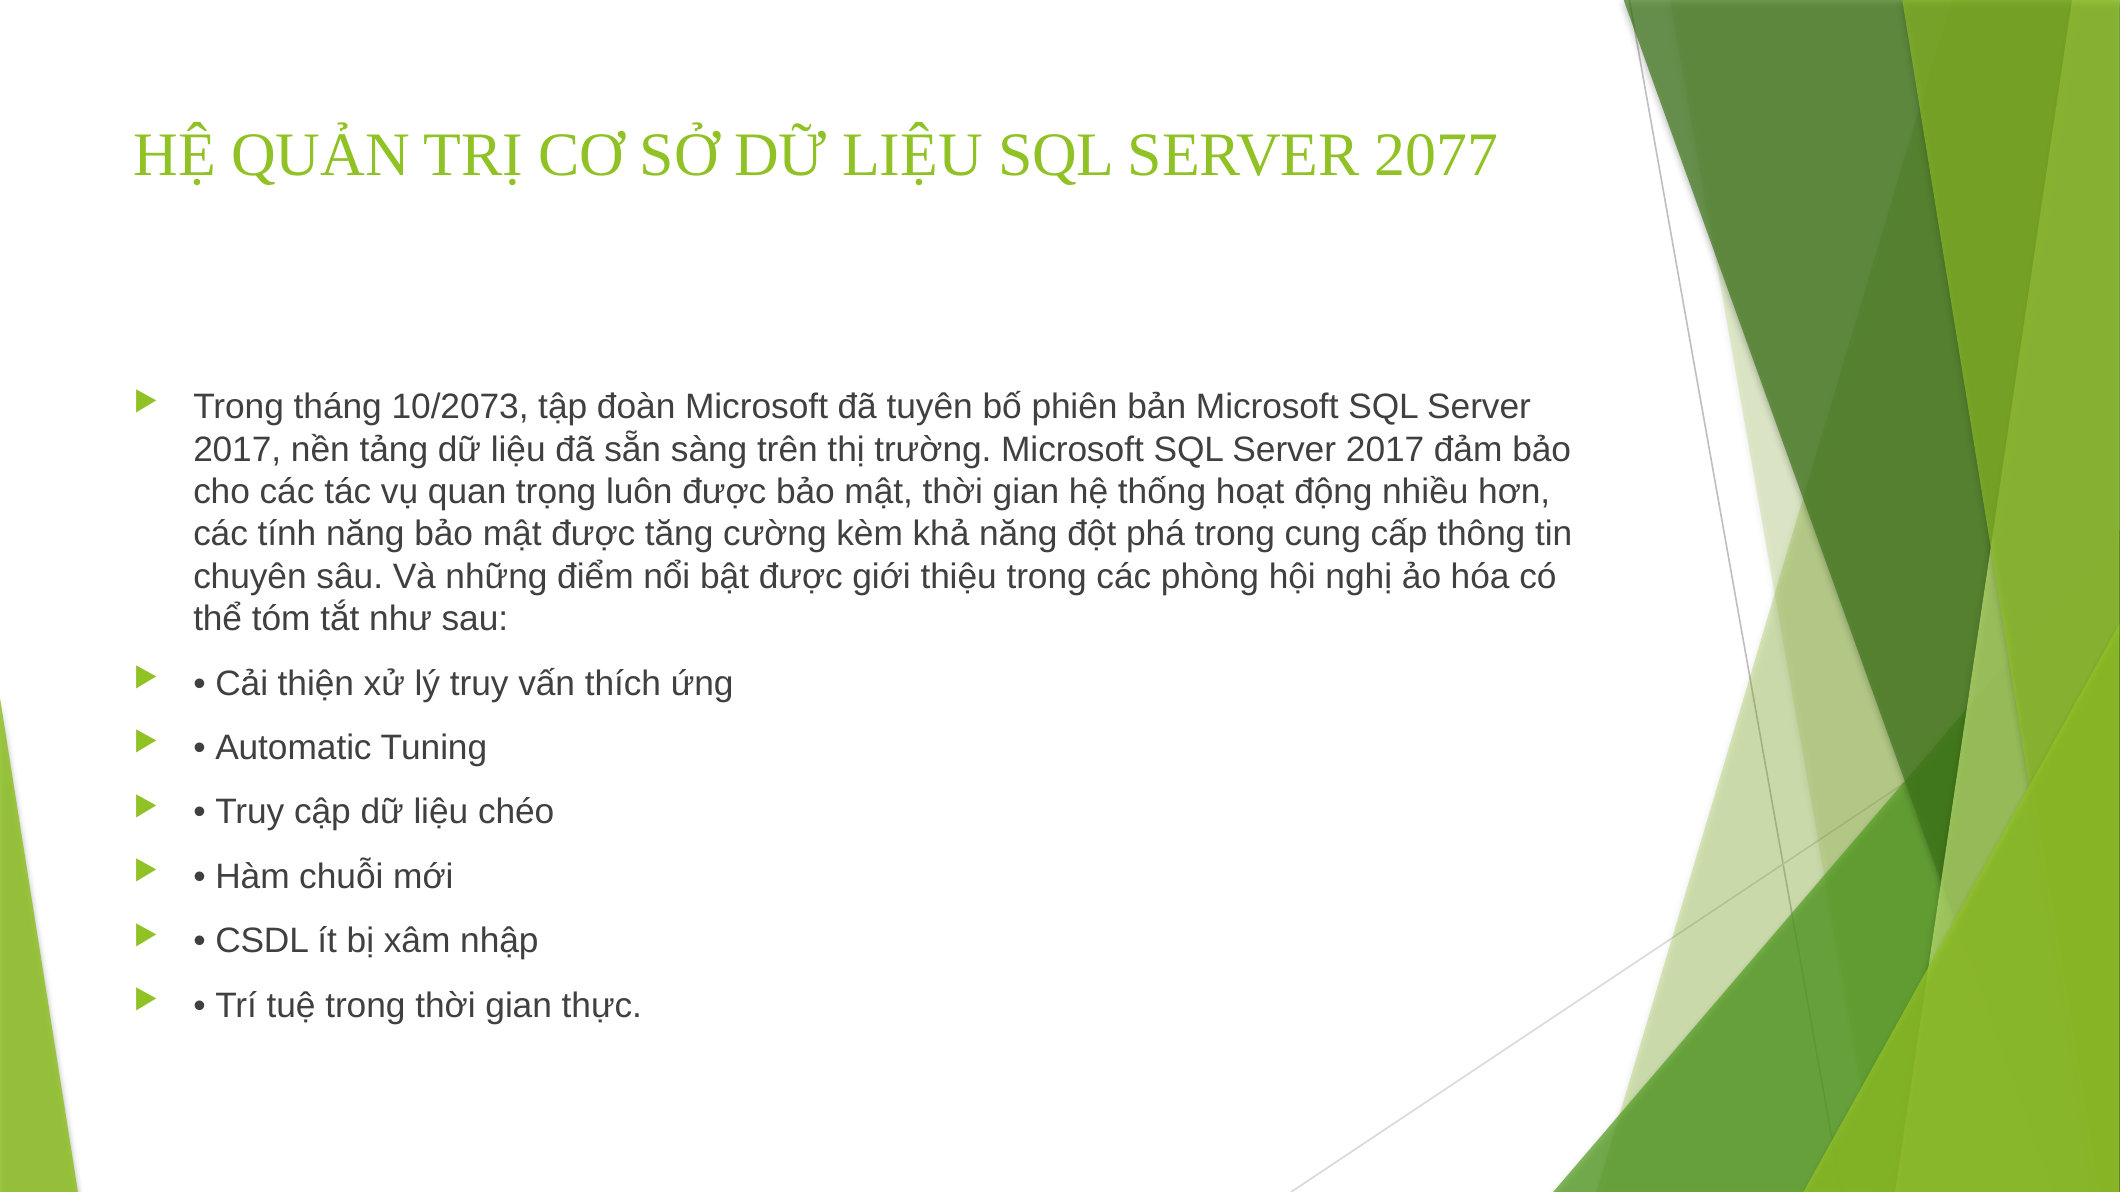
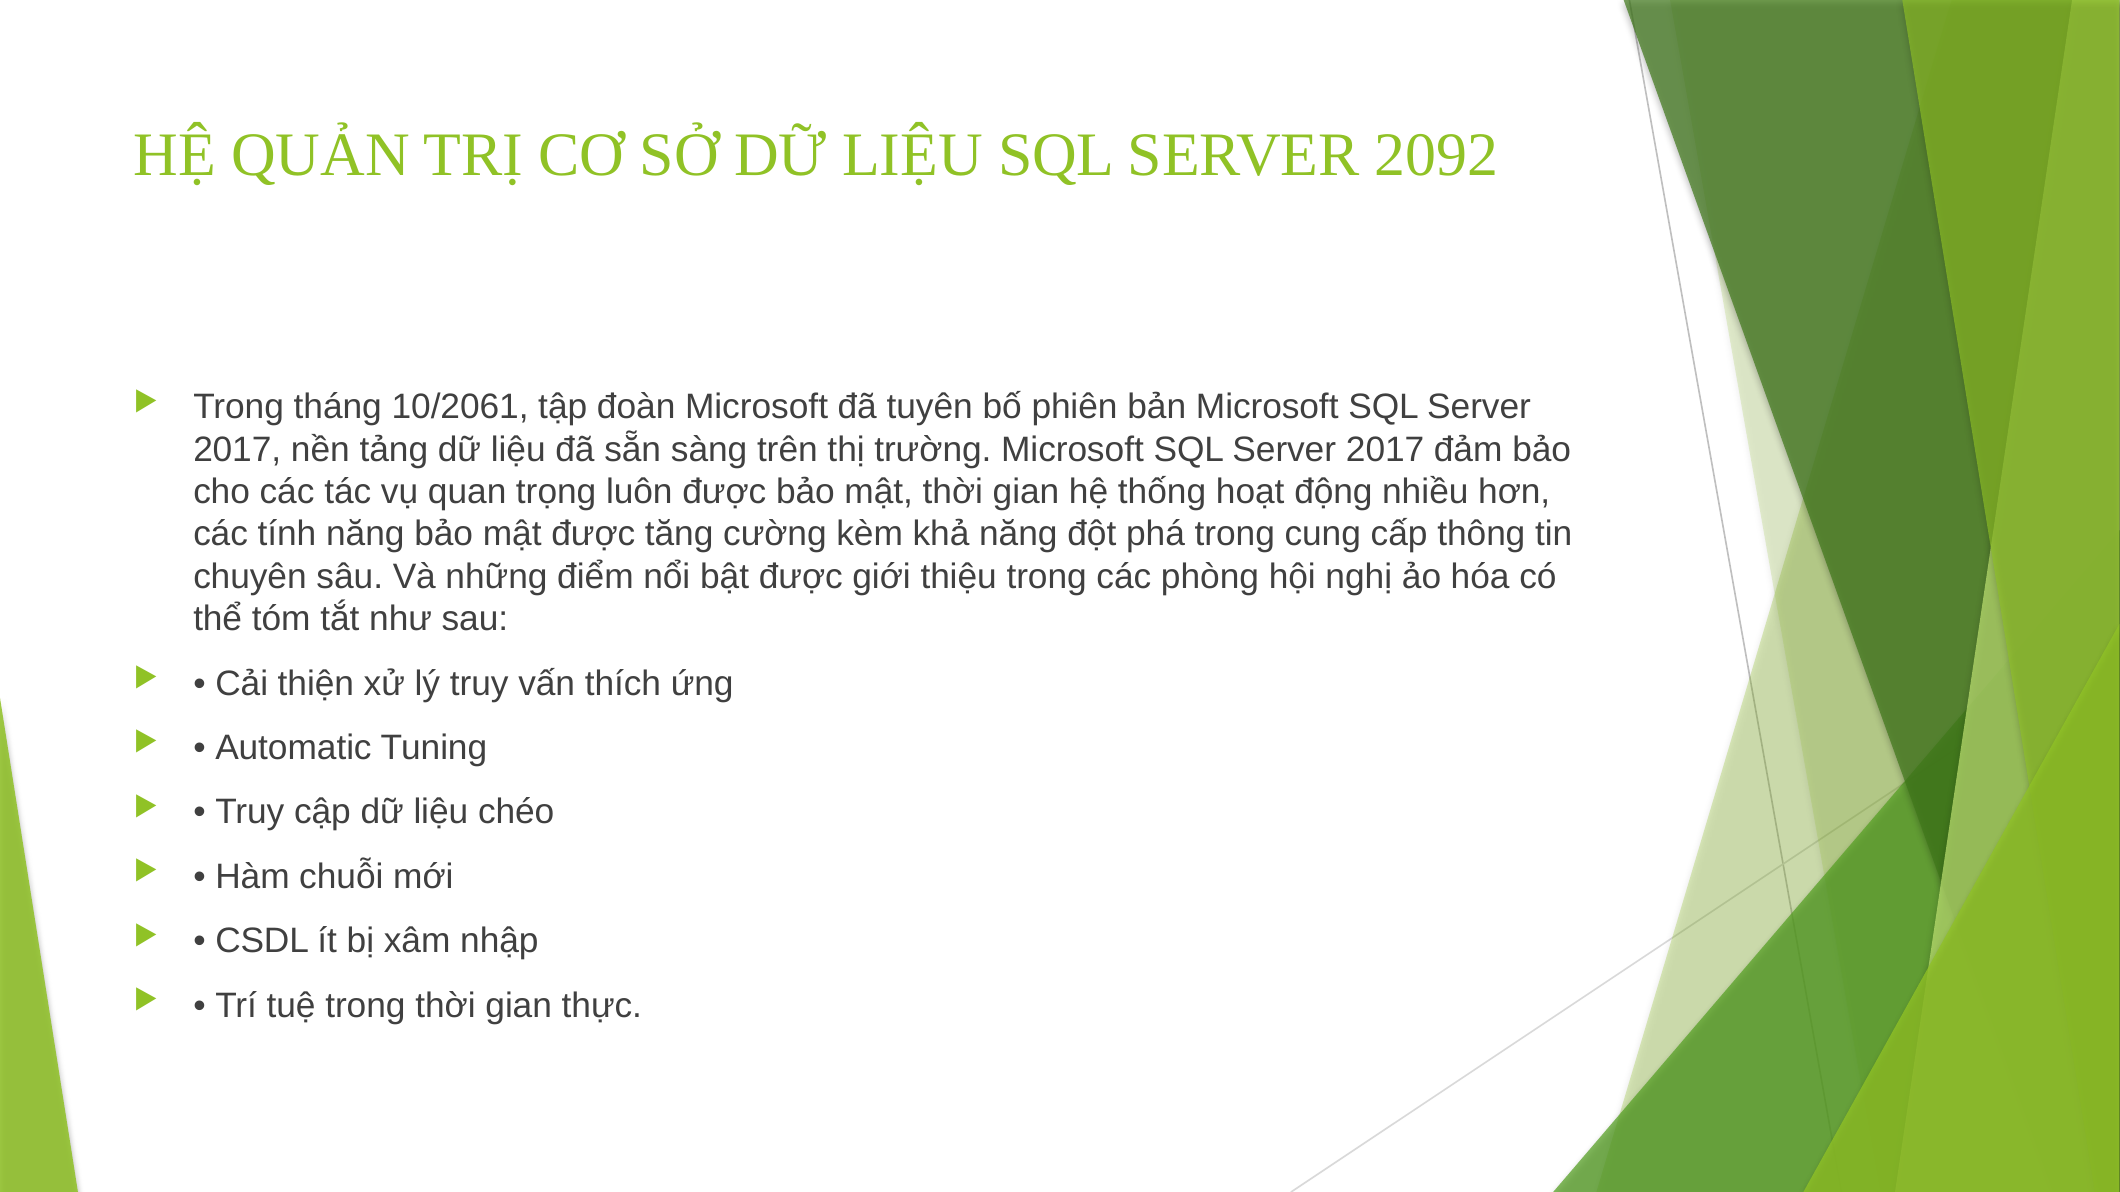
2077: 2077 -> 2092 (1437, 155)
10/2073: 10/2073 -> 10/2061 (460, 407)
